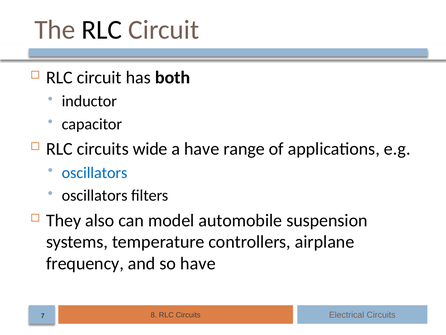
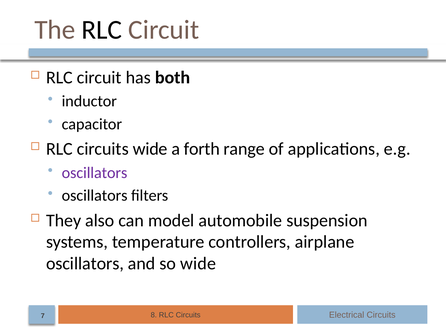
a have: have -> forth (202, 149)
oscillators colour: blue -> purple (95, 173)
frequency: frequency -> oscillators (85, 263)
so have: have -> wide (198, 263)
